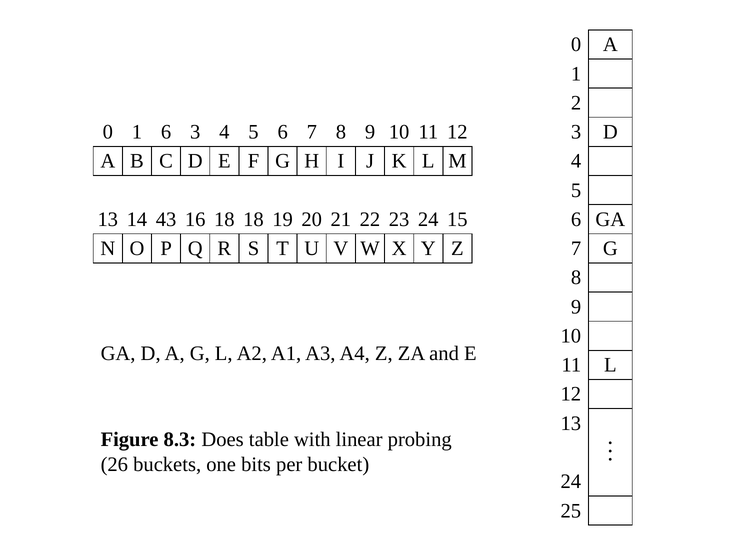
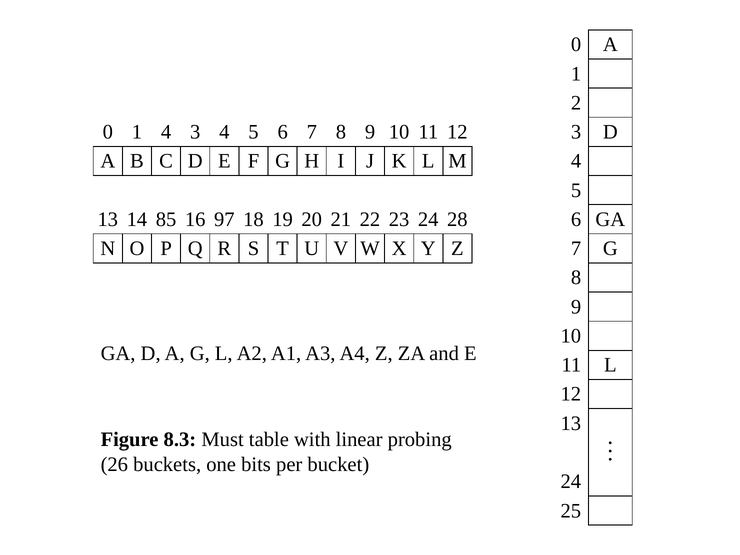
1 6: 6 -> 4 (166, 132)
43: 43 -> 85 (166, 219)
16 18: 18 -> 97 (224, 219)
15: 15 -> 28 (457, 219)
Does: Does -> Must (223, 440)
